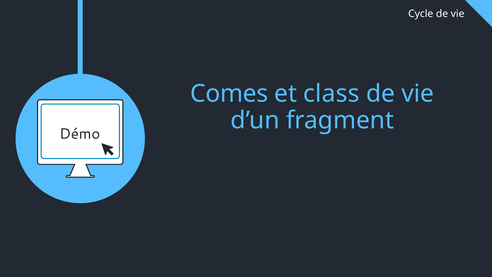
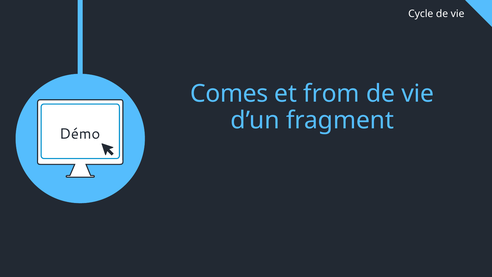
class: class -> from (331, 94)
